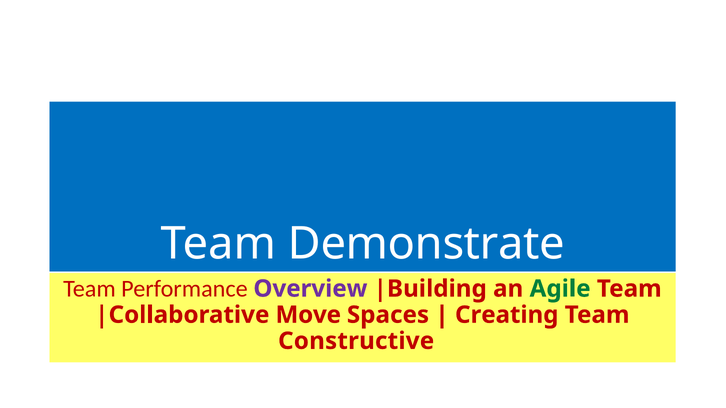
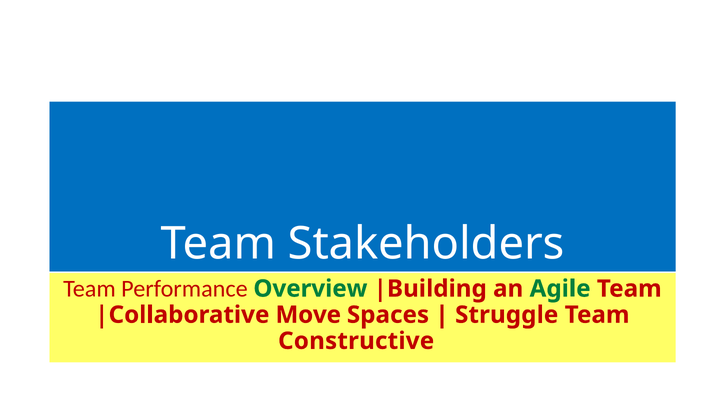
Demonstrate: Demonstrate -> Stakeholders (426, 244)
Overview colour: purple -> green (310, 289)
Creating: Creating -> Struggle (507, 315)
